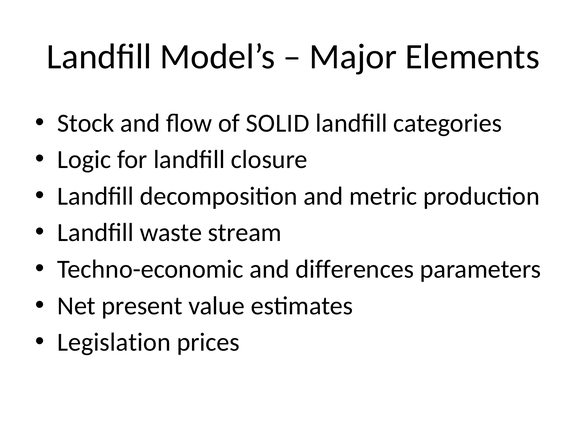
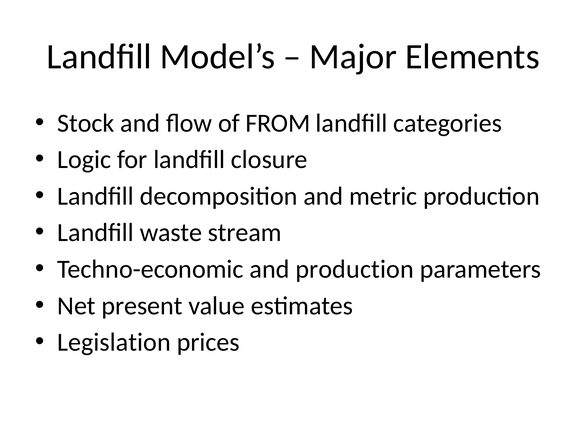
SOLID: SOLID -> FROM (278, 123)
and differences: differences -> production (355, 269)
